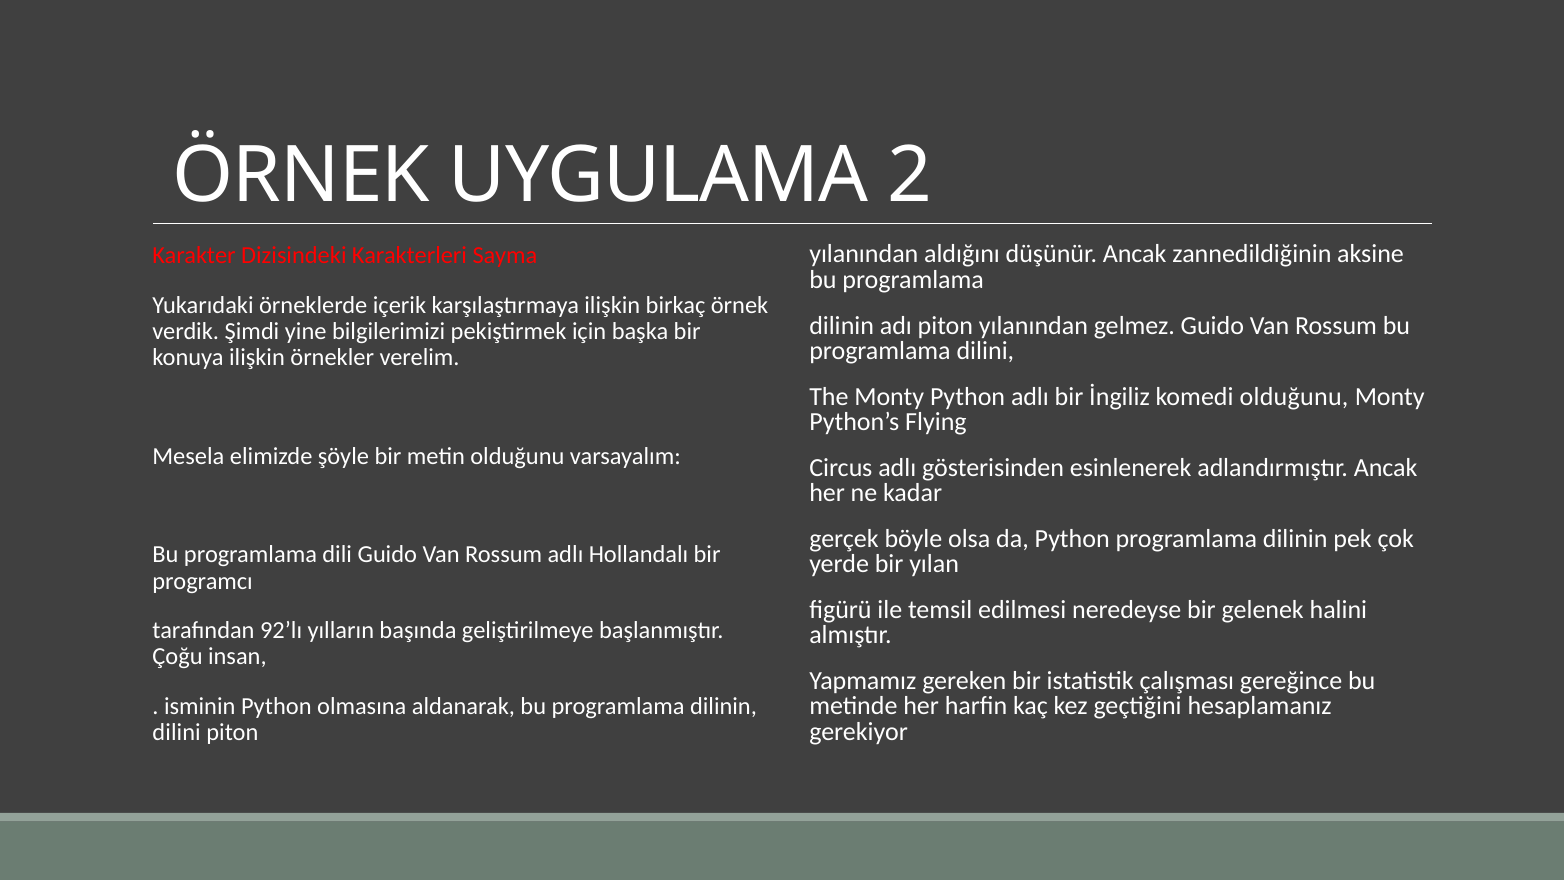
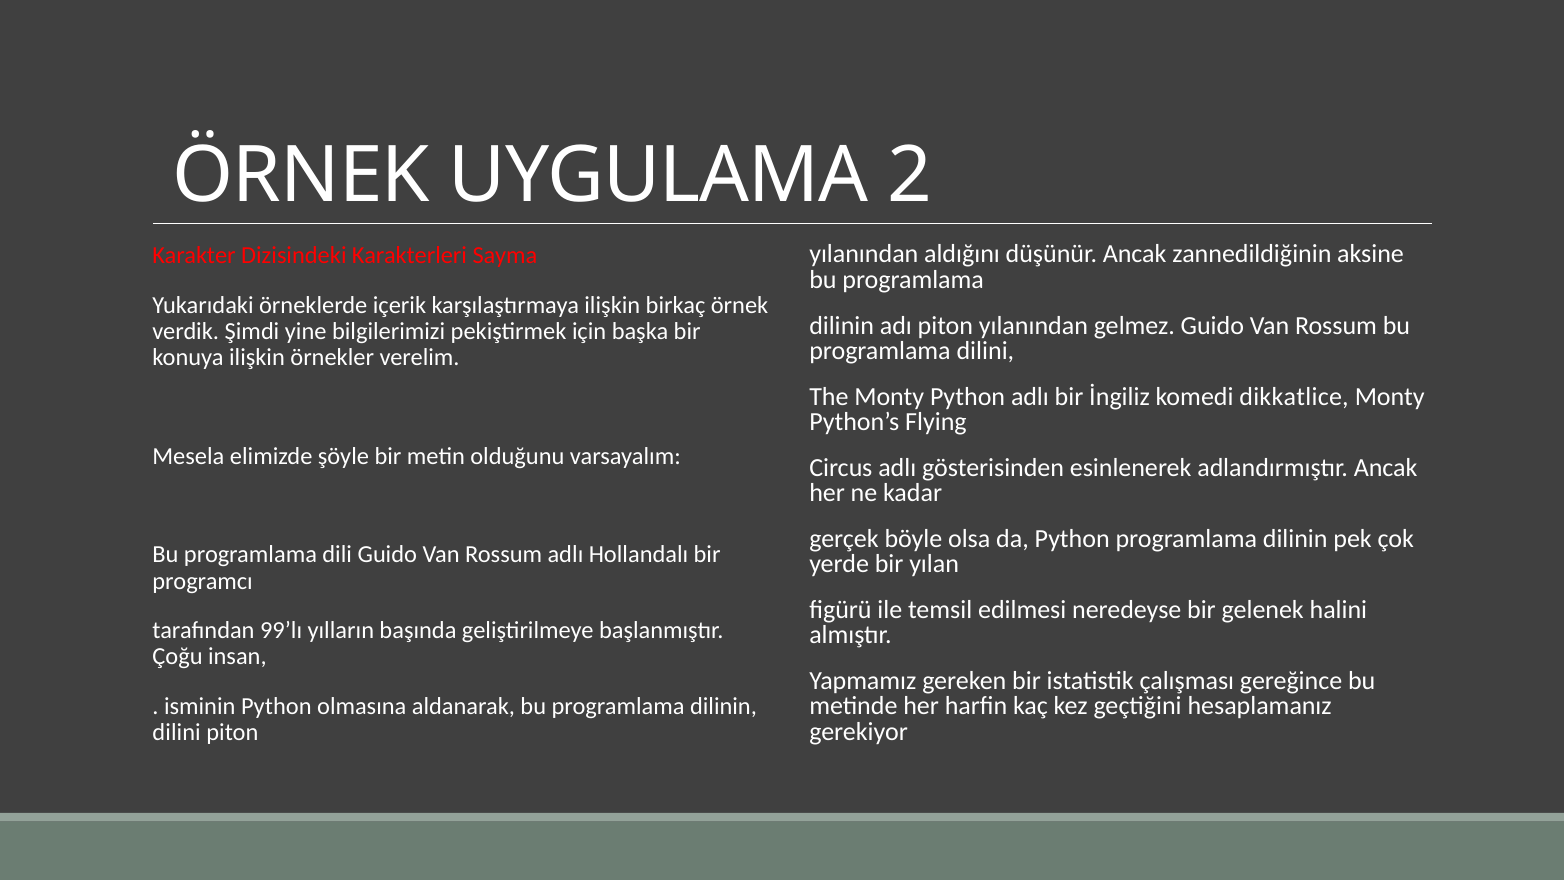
komedi olduğunu: olduğunu -> dikkatlice (1294, 396)
92’lı: 92’lı -> 99’lı (281, 630)
